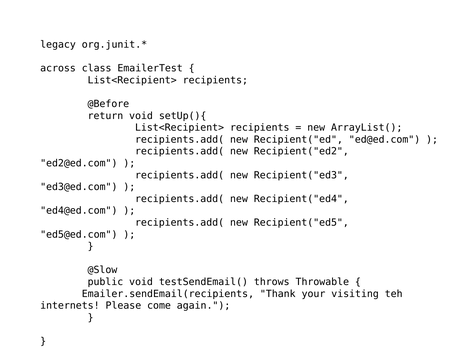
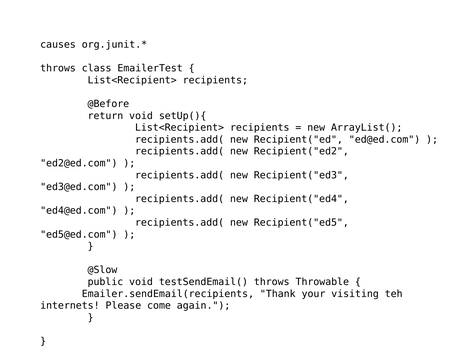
legacy: legacy -> causes (58, 44)
across: across -> throws (58, 68)
